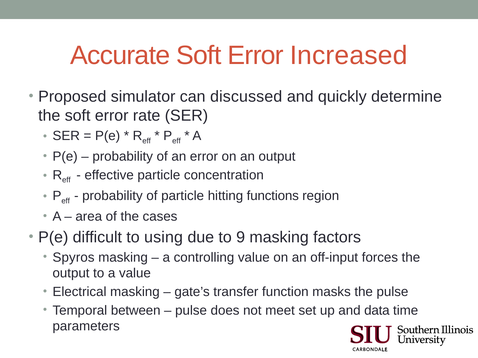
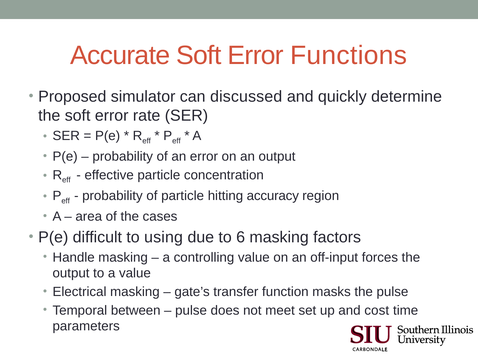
Increased: Increased -> Functions (349, 56)
functions: functions -> accuracy (273, 196)
9: 9 -> 6 (241, 238)
Spyros: Spyros -> Handle (74, 258)
data: data -> cost (377, 311)
